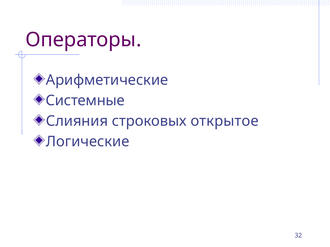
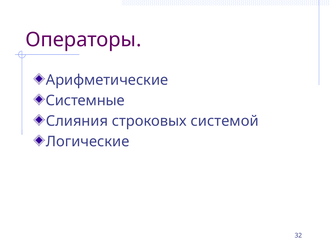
открытое: открытое -> системой (225, 121)
